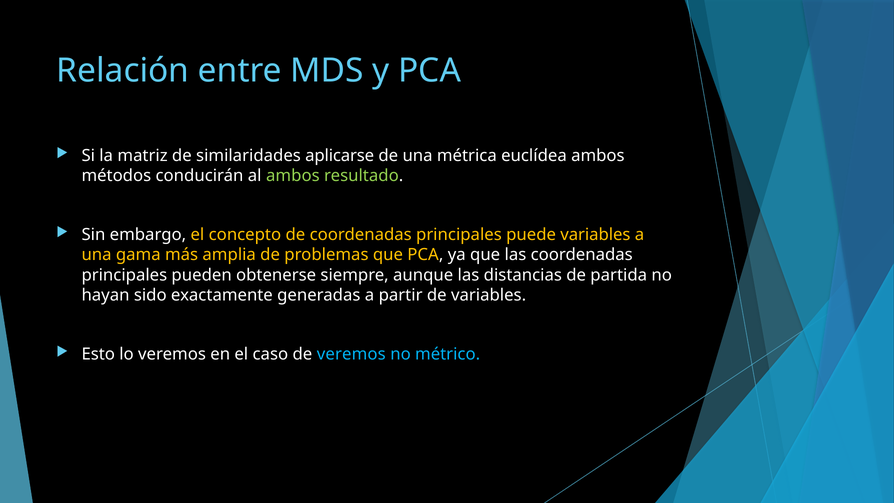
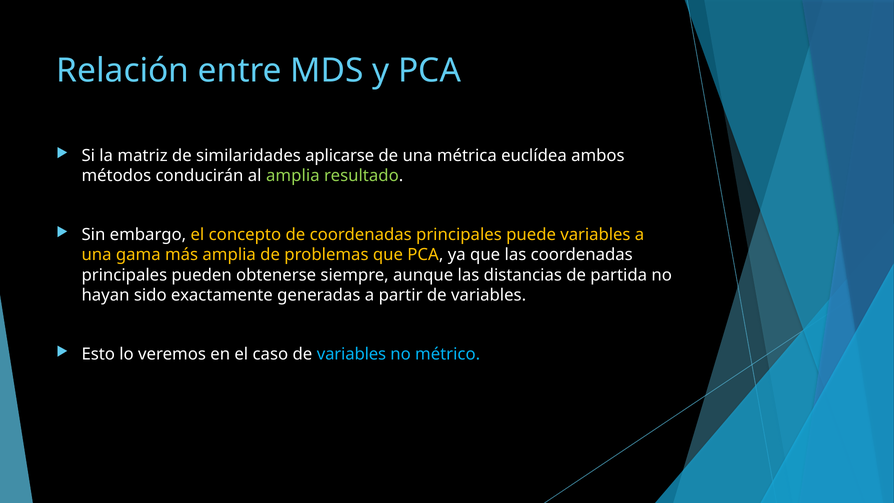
al ambos: ambos -> amplia (293, 176)
caso de veremos: veremos -> variables (351, 354)
